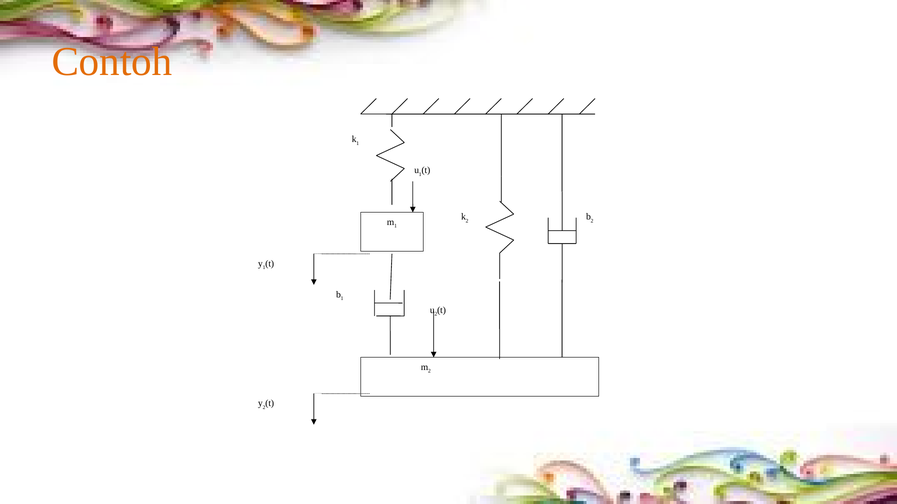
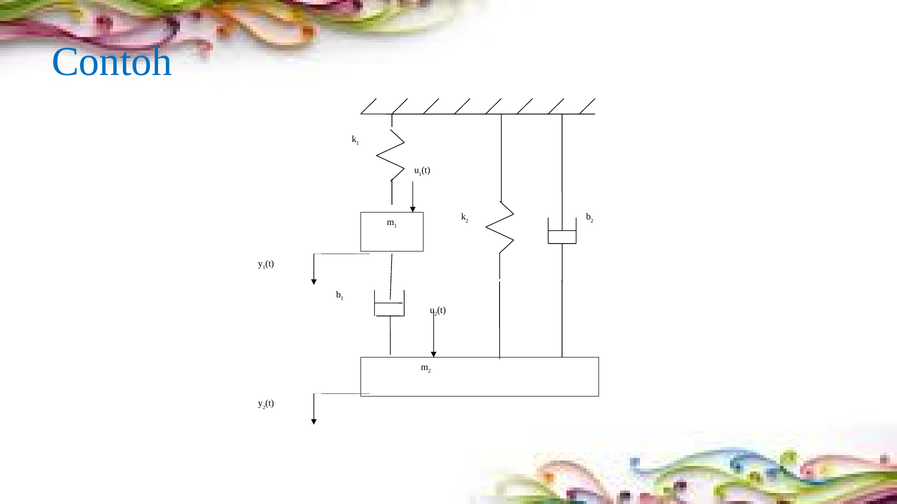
Contoh colour: orange -> blue (112, 62)
